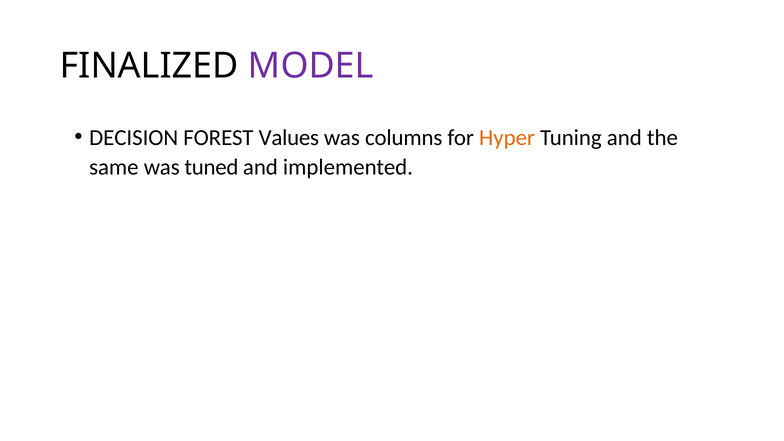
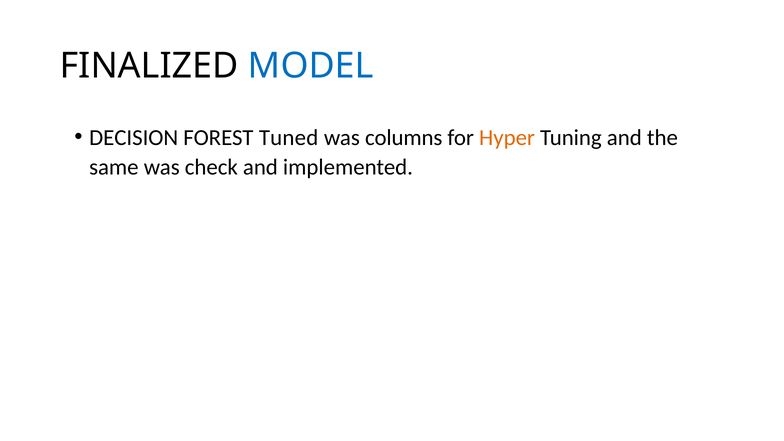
MODEL colour: purple -> blue (311, 66)
Values: Values -> Tuned (289, 138)
tuned: tuned -> check (211, 167)
